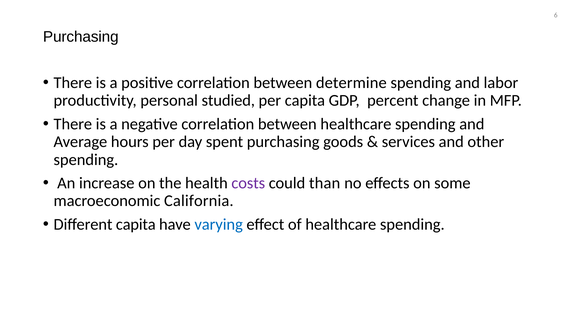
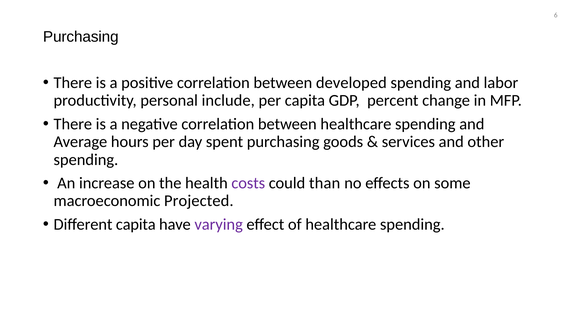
determine: determine -> developed (351, 83)
studied: studied -> include (228, 101)
California: California -> Projected (199, 201)
varying colour: blue -> purple (219, 225)
